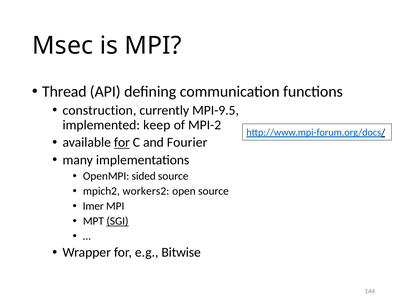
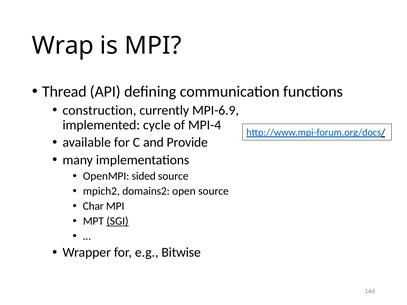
Msec: Msec -> Wrap (63, 46)
MPI-9.5: MPI-9.5 -> MPI-6.9 (216, 110)
keep: keep -> cycle (157, 125)
MPI-2: MPI-2 -> MPI-4 (205, 125)
for underline: present -> none (122, 143)
Fourier: Fourier -> Provide (187, 143)
workers2: workers2 -> domains2 (146, 191)
Imer: Imer -> Char (93, 206)
